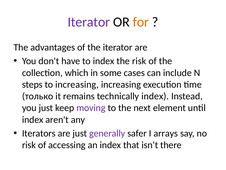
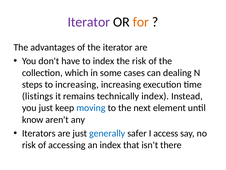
include: include -> dealing (177, 73)
только: только -> listings (38, 96)
moving colour: purple -> blue (91, 108)
index: index -> know (33, 119)
generally colour: purple -> blue (107, 133)
arrays: arrays -> access (166, 133)
